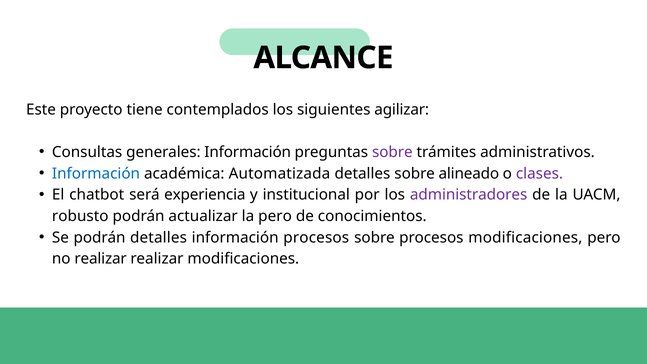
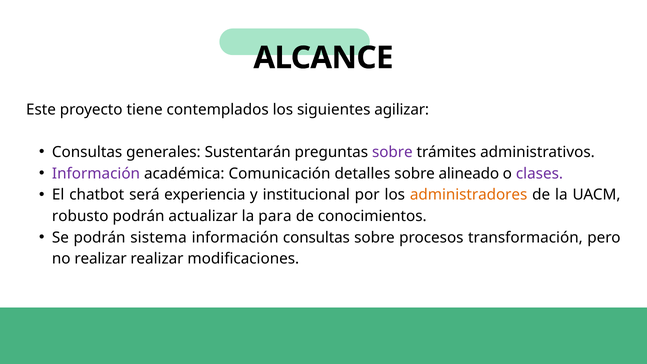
generales Información: Información -> Sustentarán (248, 152)
Información colour: blue -> purple (96, 173)
Automatizada: Automatizada -> Comunicación (280, 173)
administradores colour: purple -> orange (469, 195)
la pero: pero -> para (275, 216)
podrán detalles: detalles -> sistema (159, 238)
información procesos: procesos -> consultas (316, 238)
procesos modificaciones: modificaciones -> transformación (525, 238)
